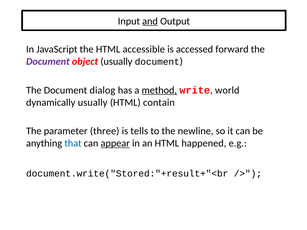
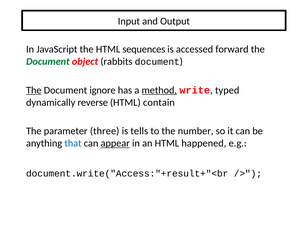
and underline: present -> none (150, 21)
accessible: accessible -> sequences (144, 49)
Document colour: purple -> green (48, 62)
object usually: usually -> rabbits (116, 62)
The underline: none -> present (34, 90)
dialog: dialog -> ignore (103, 90)
world: world -> typed (227, 90)
dynamically usually: usually -> reverse (93, 103)
newline: newline -> number (196, 131)
document.write("Stored:"+result+"<br: document.write("Stored:"+result+"<br -> document.write("Access:"+result+"<br (127, 174)
